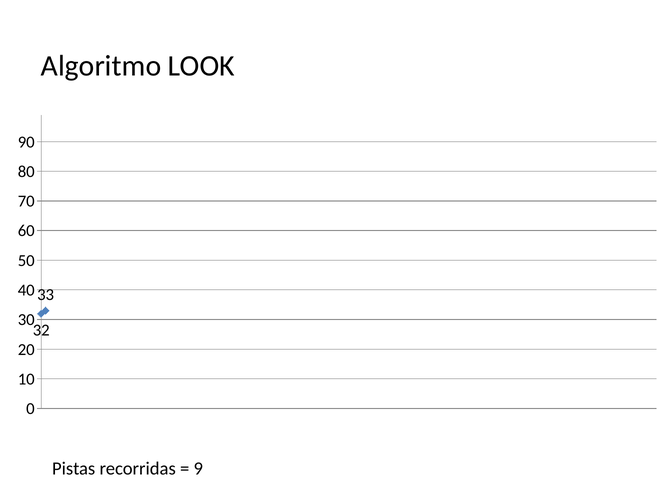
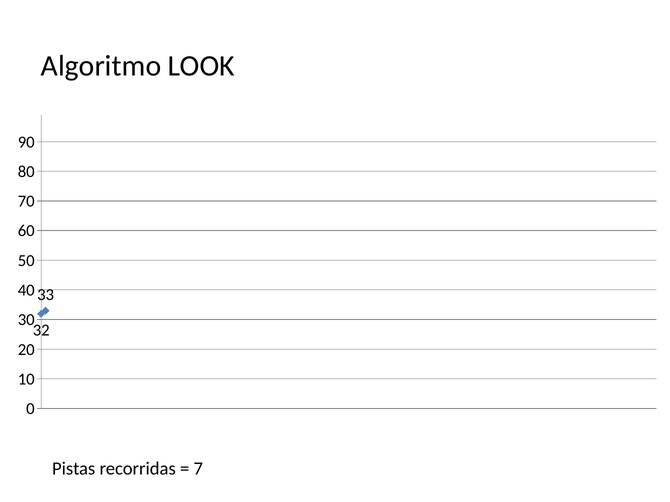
9: 9 -> 7 (198, 469)
